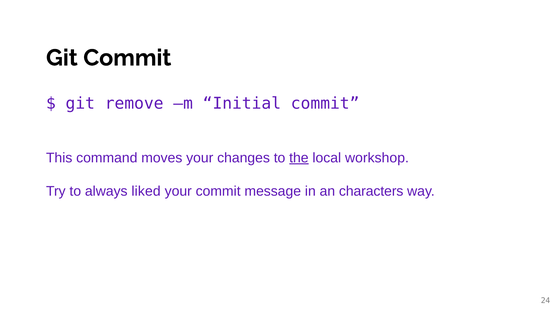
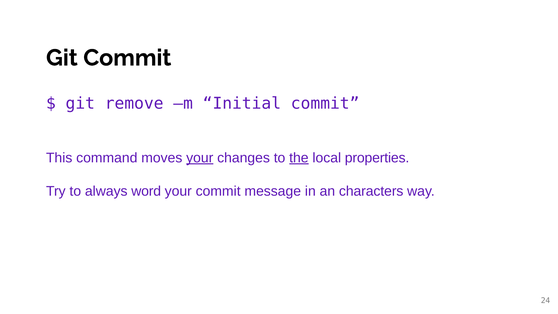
your underline: none -> present (200, 158)
workshop: workshop -> properties (377, 158)
liked: liked -> word (146, 191)
